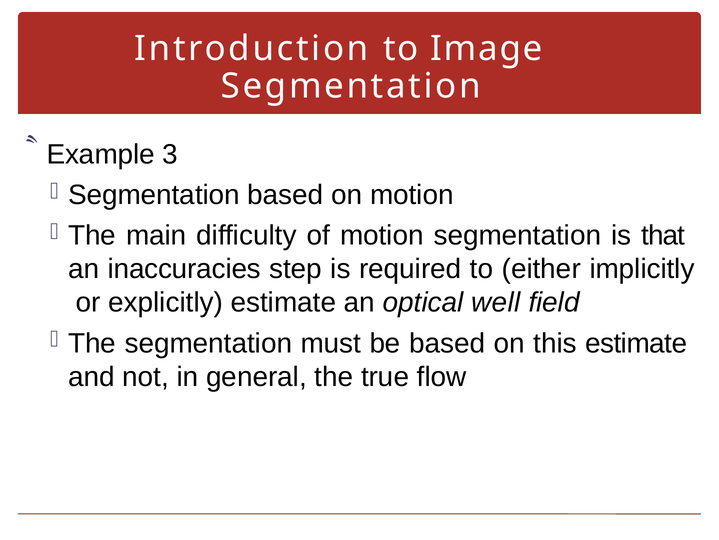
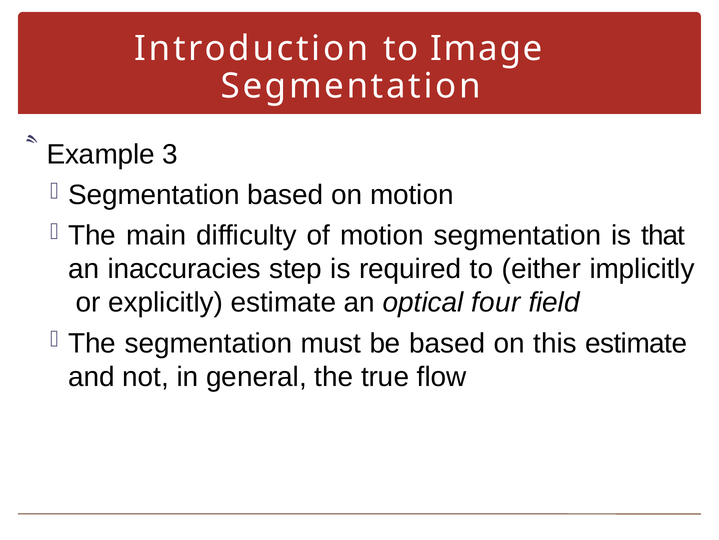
well: well -> four (496, 302)
